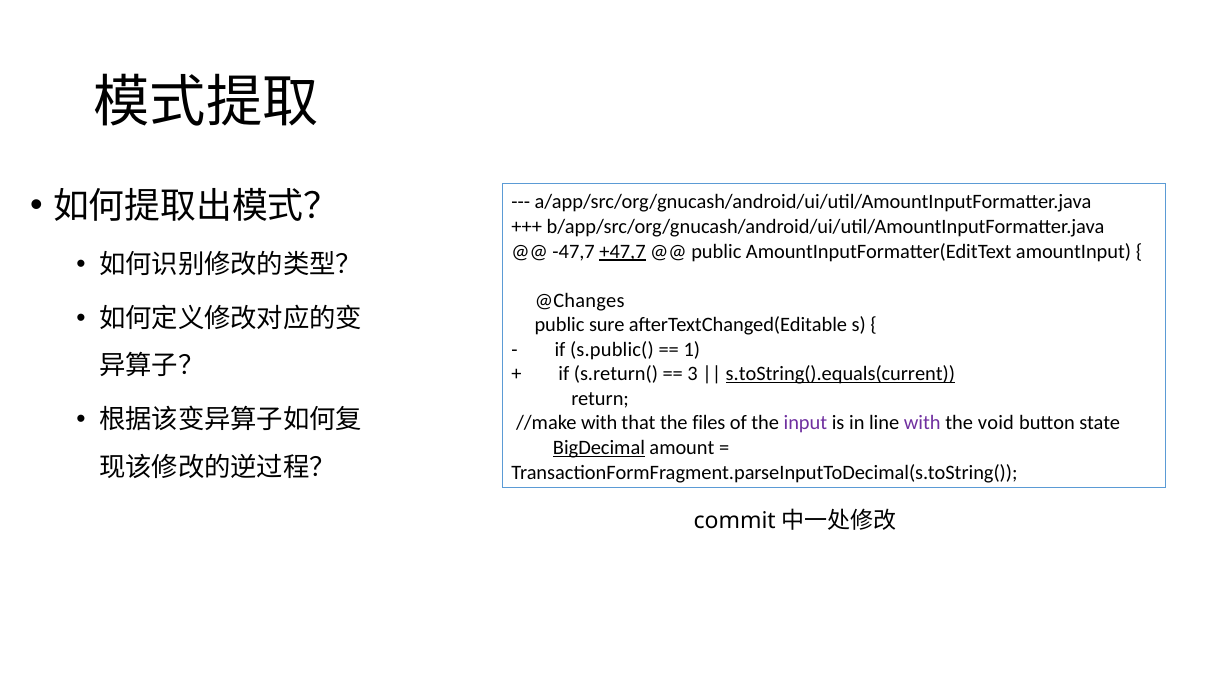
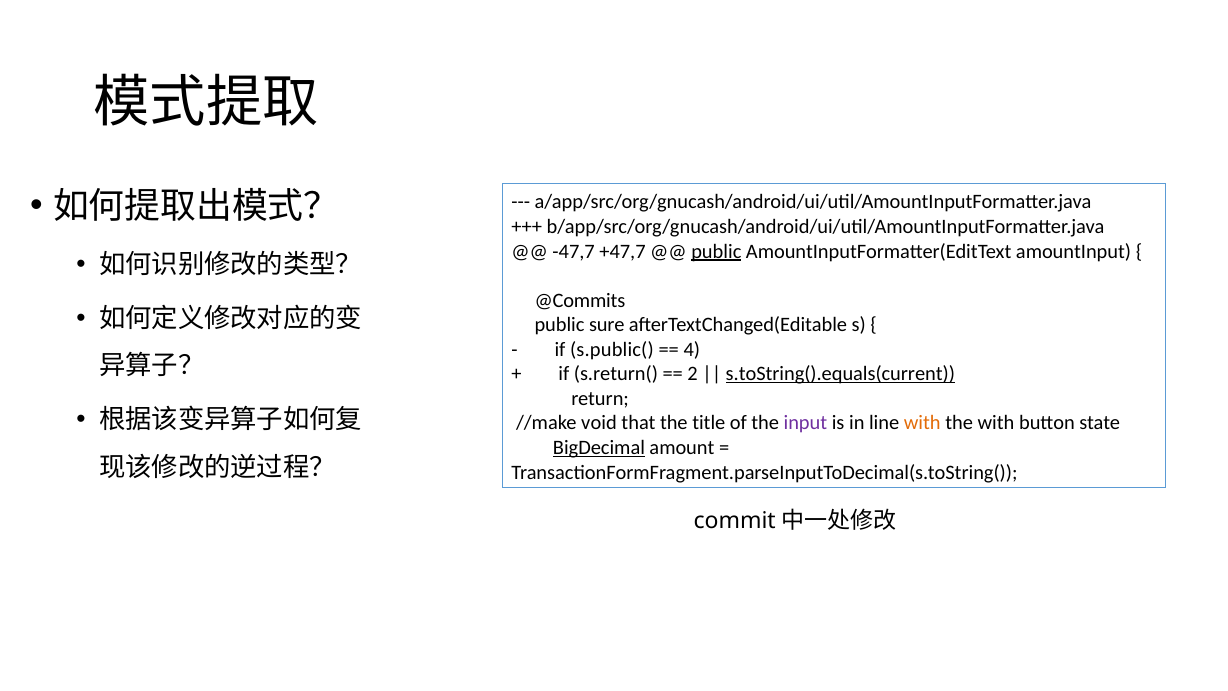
+47,7 underline: present -> none (623, 251)
public underline: none -> present (716, 251)
@Changes: @Changes -> @Commits (580, 300)
1: 1 -> 4 (692, 349)
3: 3 -> 2 (693, 374)
//make with: with -> void (599, 423)
files: files -> title (709, 423)
with colour: purple -> orange (922, 423)
the void: void -> with (996, 423)
